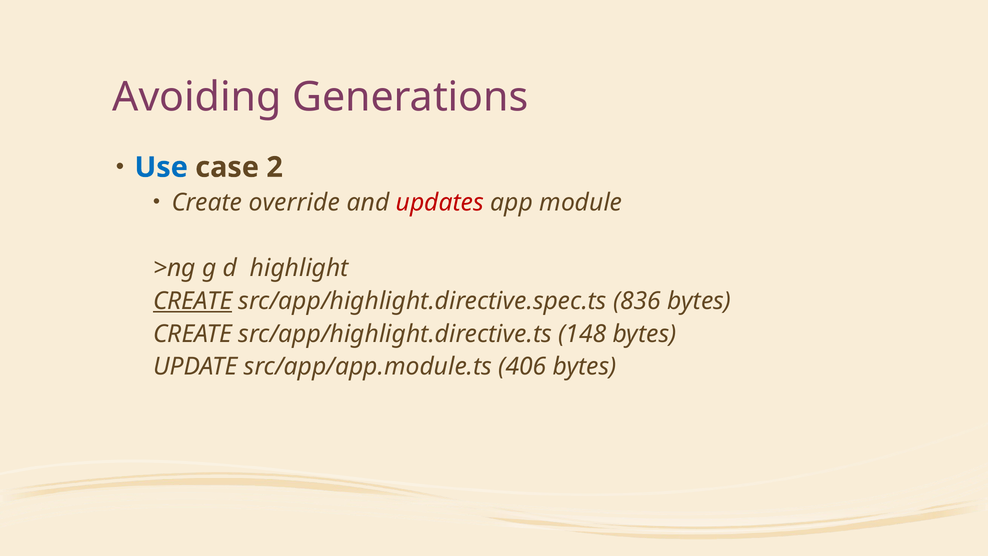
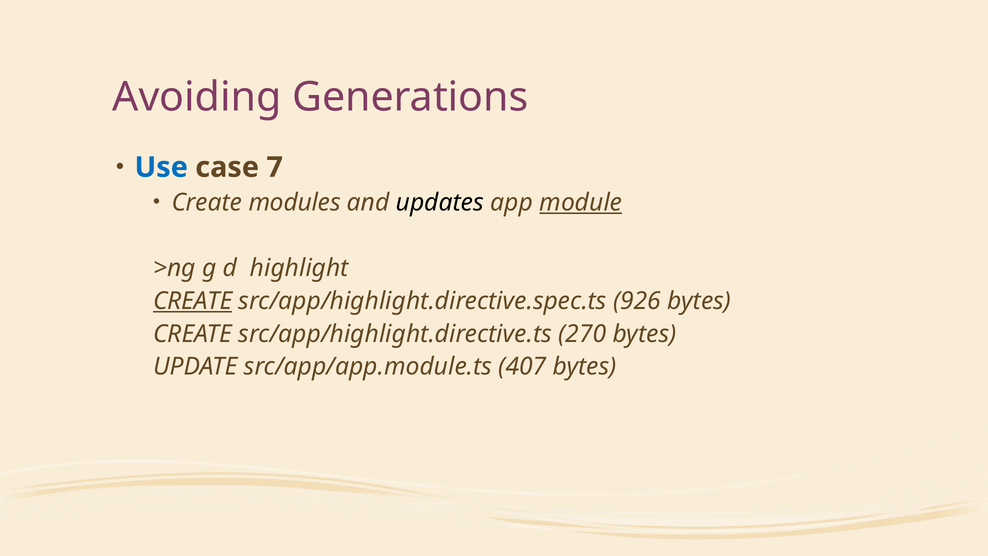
2: 2 -> 7 (275, 167)
override: override -> modules (295, 202)
updates colour: red -> black (440, 202)
module underline: none -> present (581, 202)
836: 836 -> 926 (637, 301)
148: 148 -> 270 (582, 334)
406: 406 -> 407 (522, 367)
